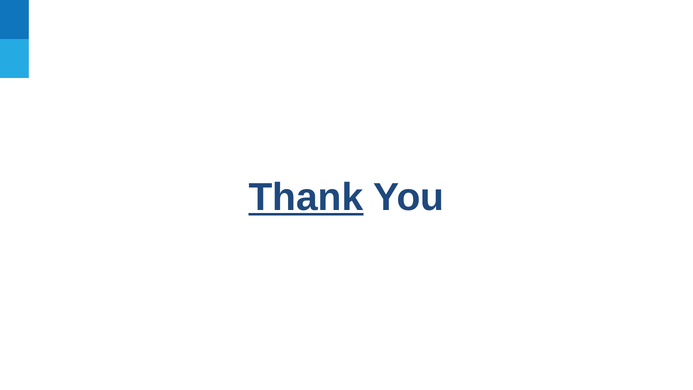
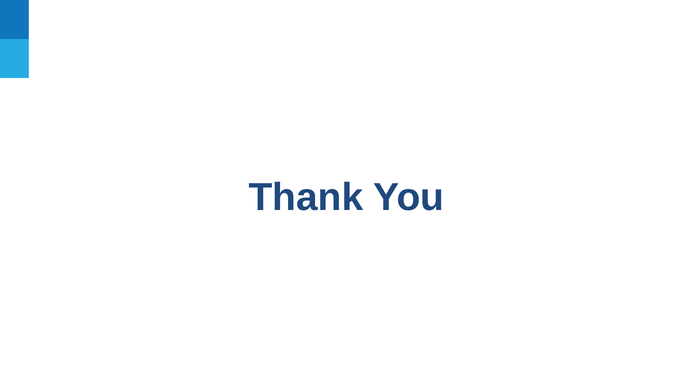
Thank underline: present -> none (306, 197)
